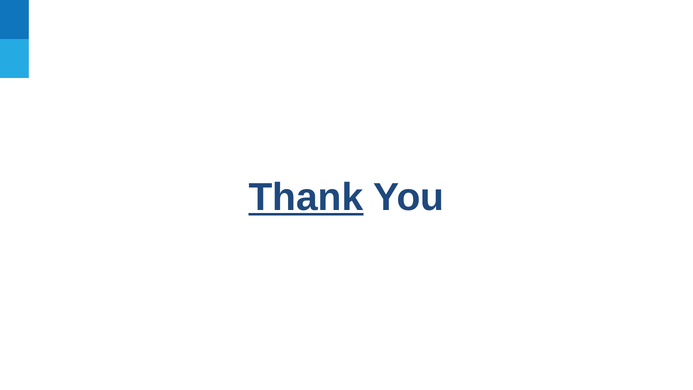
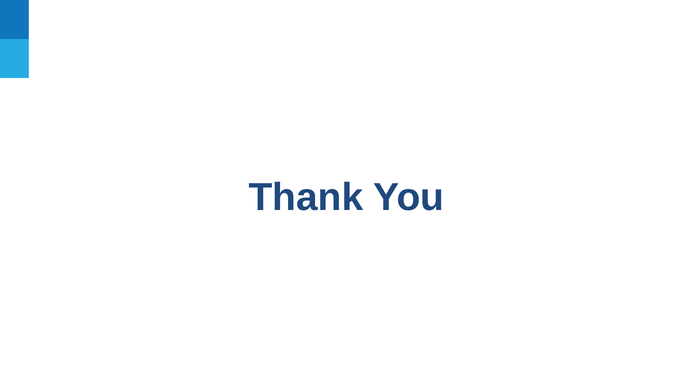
Thank underline: present -> none (306, 197)
